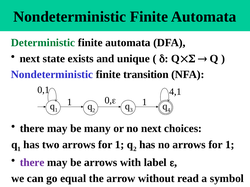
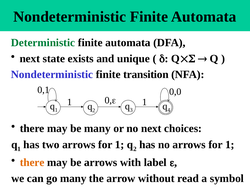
4,1: 4,1 -> 0,0 (175, 92)
there colour: purple -> orange (32, 163)
go equal: equal -> many (73, 179)
